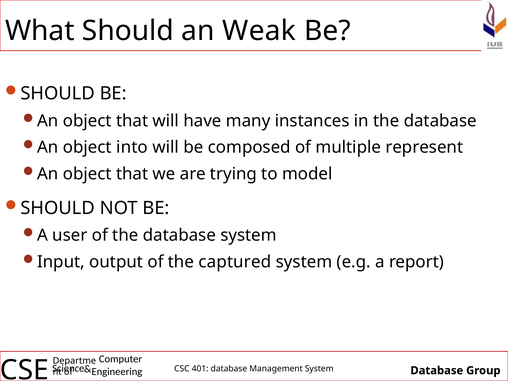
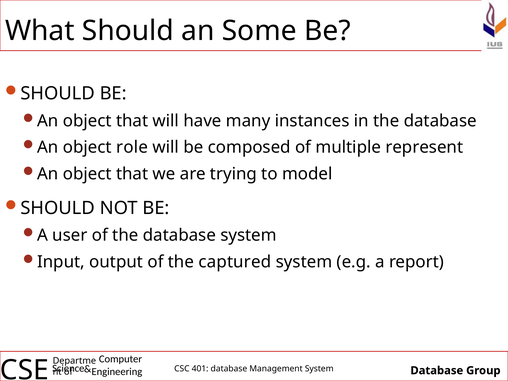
Weak: Weak -> Some (259, 31)
into: into -> role (132, 147)
